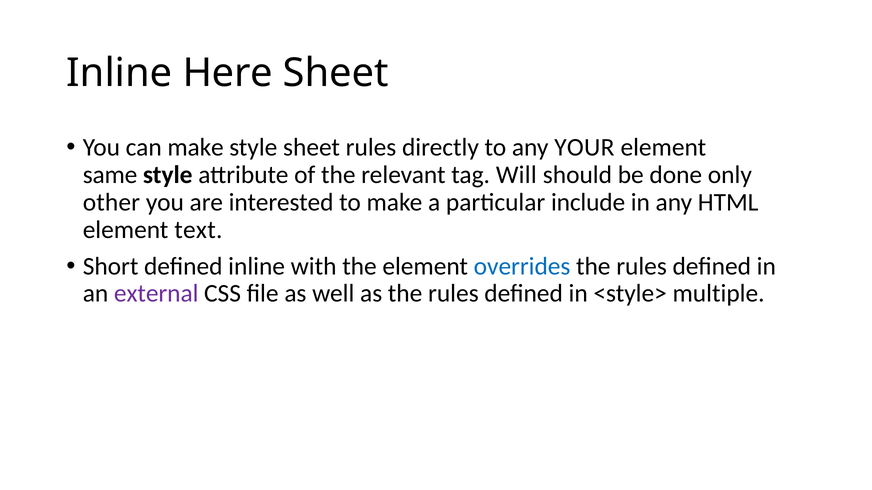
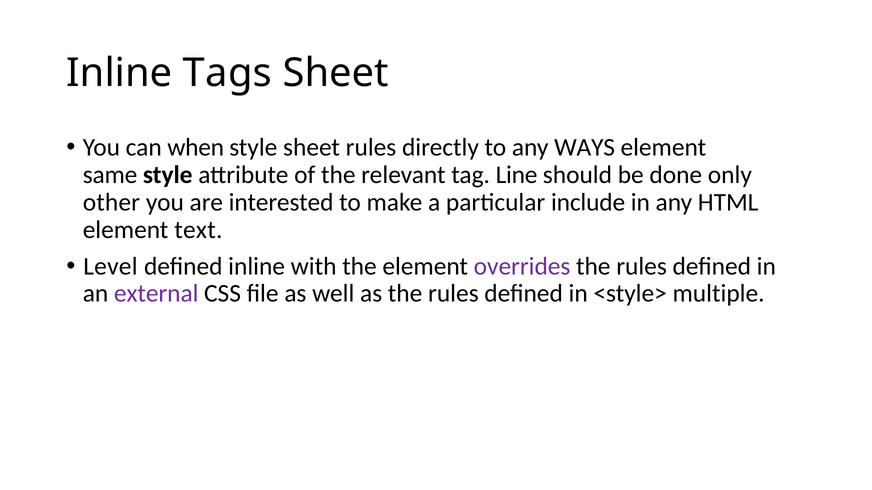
Here: Here -> Tags (227, 73)
can make: make -> when (196, 147)
YOUR: YOUR -> WAYS (585, 147)
Will: Will -> Line (517, 175)
Short: Short -> Level (110, 266)
overrides colour: blue -> purple (522, 266)
